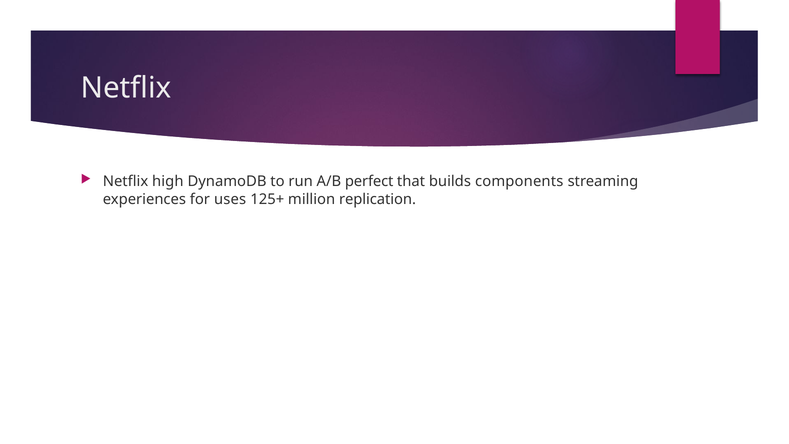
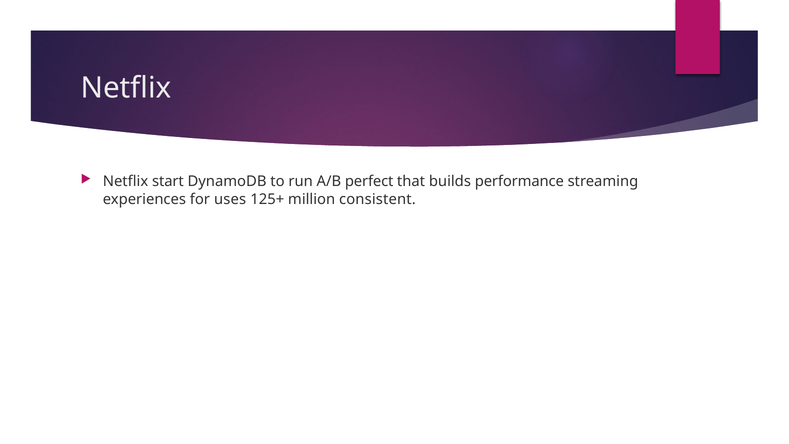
high: high -> start (168, 181)
components: components -> performance (519, 181)
replication: replication -> consistent (377, 199)
